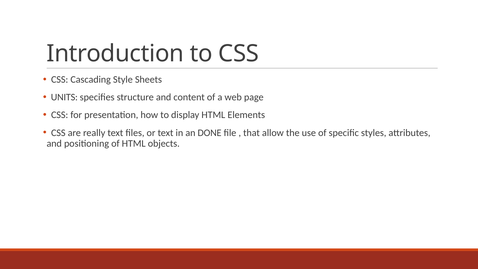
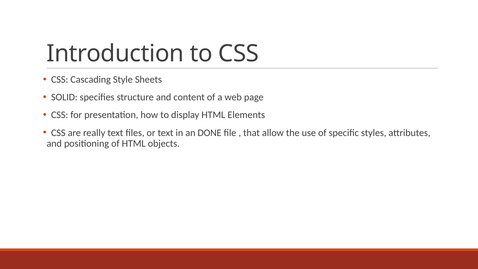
UNITS: UNITS -> SOLID (64, 97)
